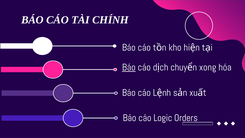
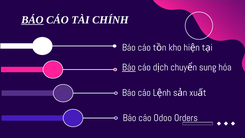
BÁO underline: none -> present (32, 20)
xong: xong -> sung (208, 67)
Logic: Logic -> Odoo (163, 118)
